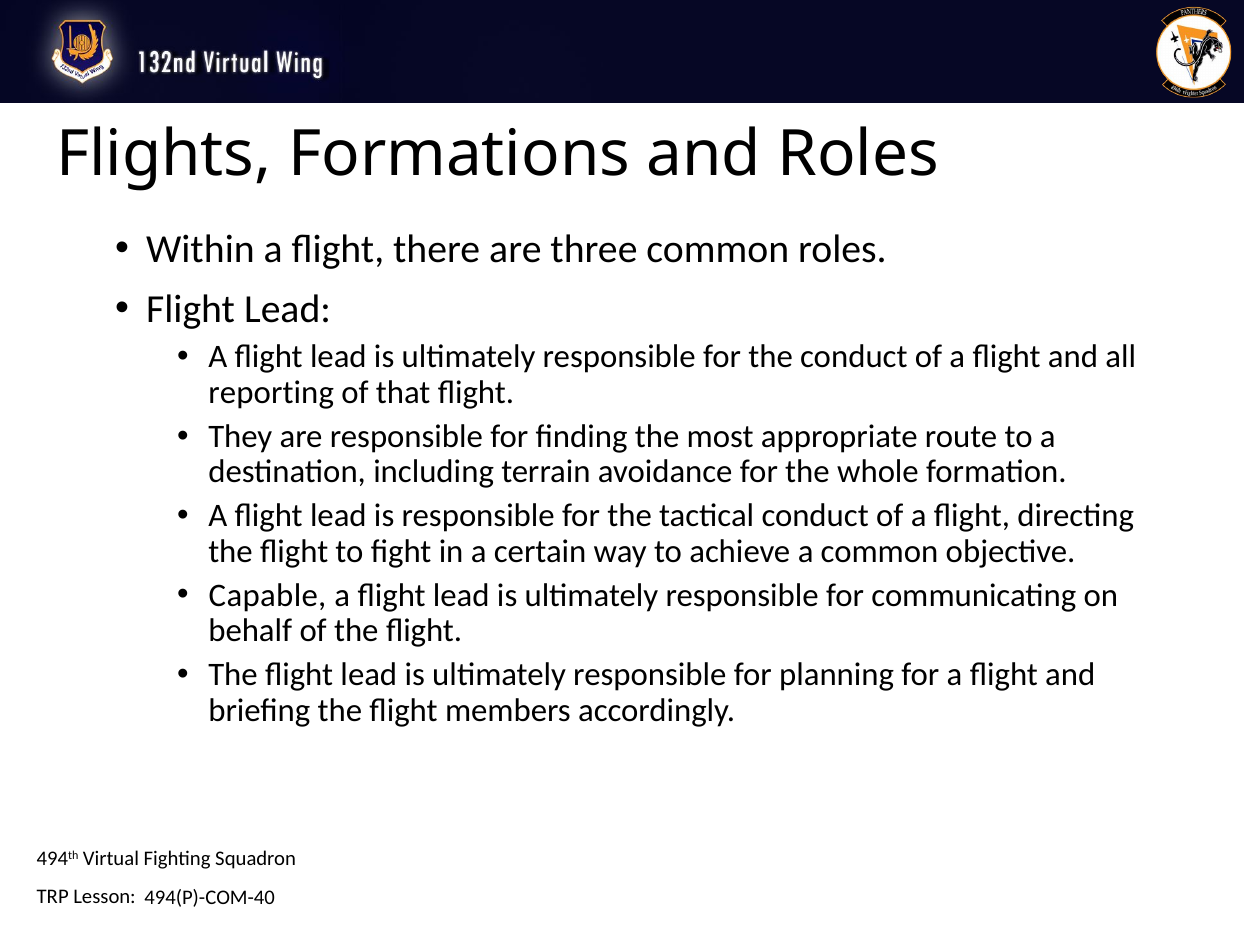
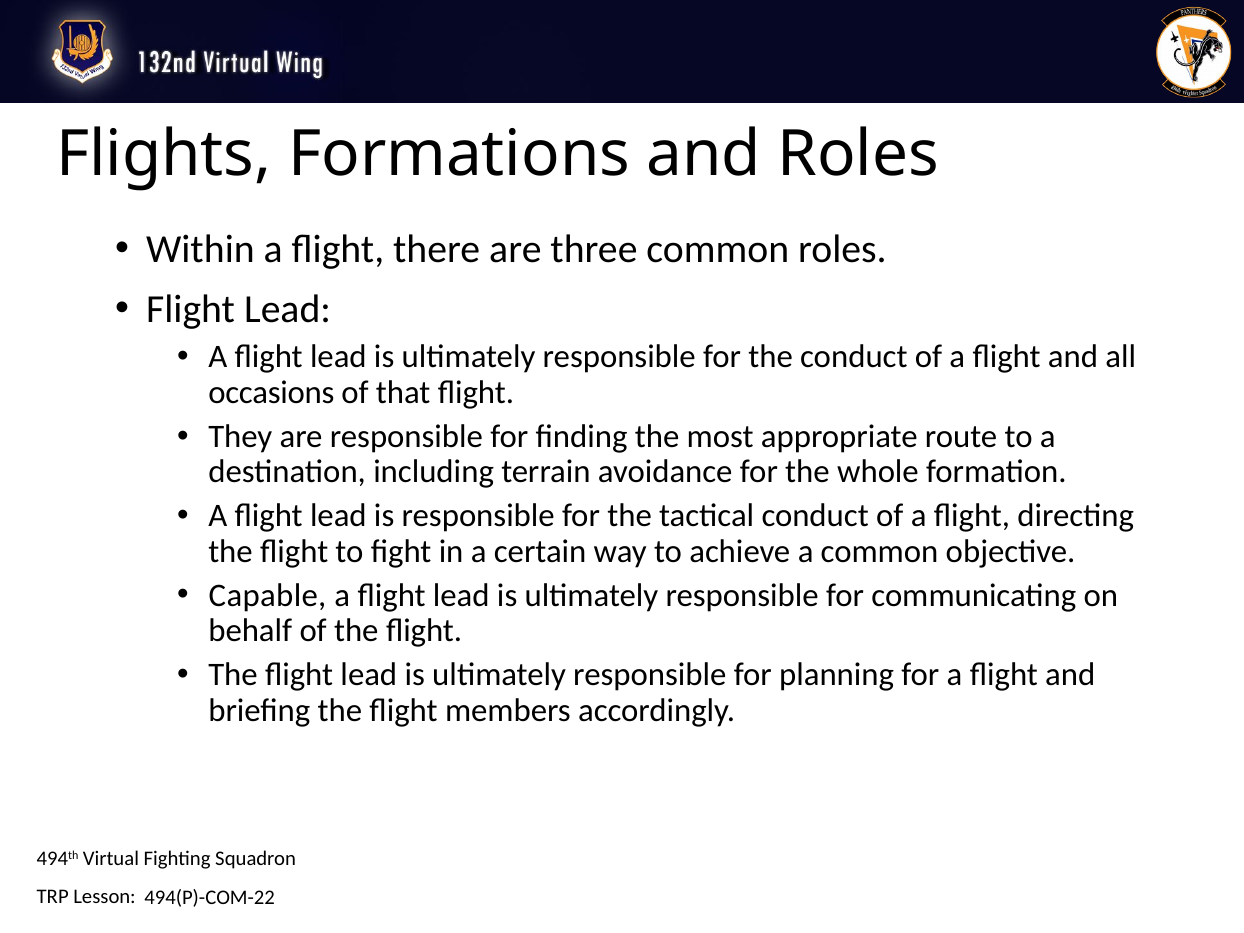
reporting: reporting -> occasions (271, 392)
494(P)-COM-40: 494(P)-COM-40 -> 494(P)-COM-22 (210, 898)
